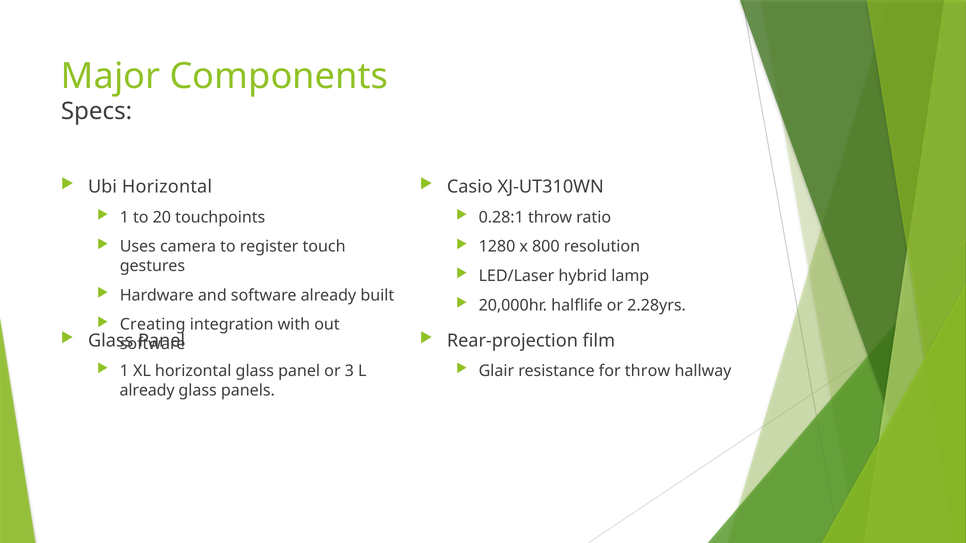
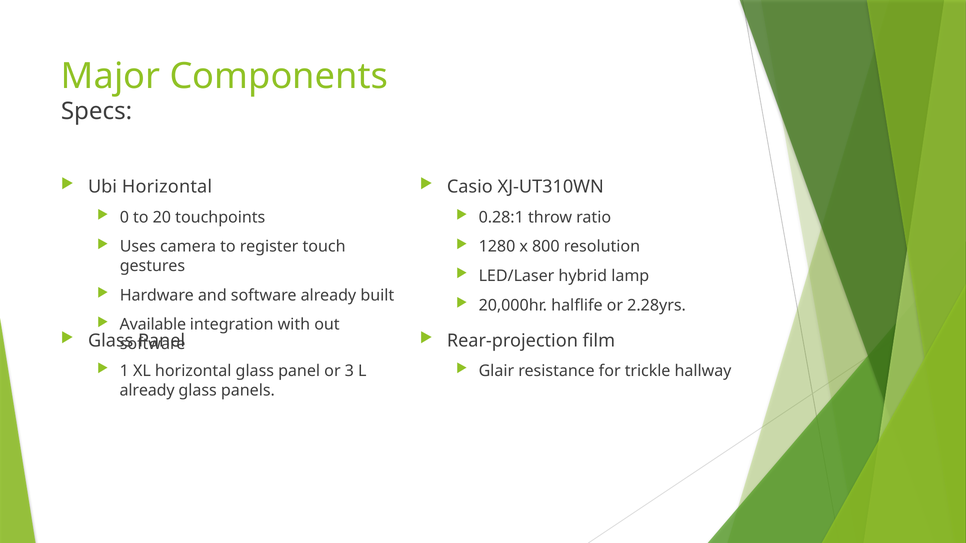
1: 1 -> 0 (124, 217)
Creating: Creating -> Available (153, 325)
for throw: throw -> trickle (648, 371)
